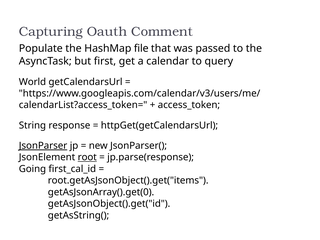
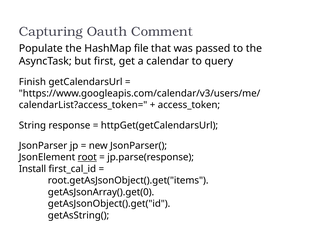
World: World -> Finish (32, 82)
JsonParser underline: present -> none (43, 146)
Going: Going -> Install (32, 169)
